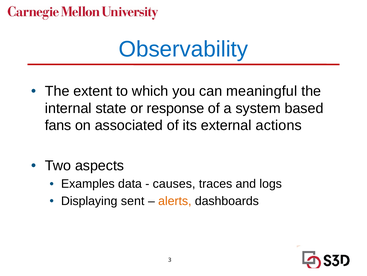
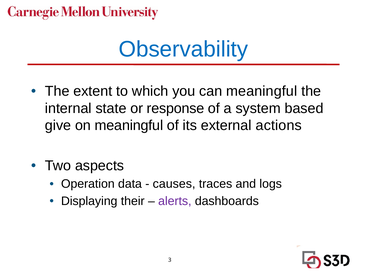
fans: fans -> give (58, 125)
on associated: associated -> meaningful (129, 125)
Examples: Examples -> Operation (88, 183)
sent: sent -> their (133, 201)
alerts colour: orange -> purple (175, 201)
